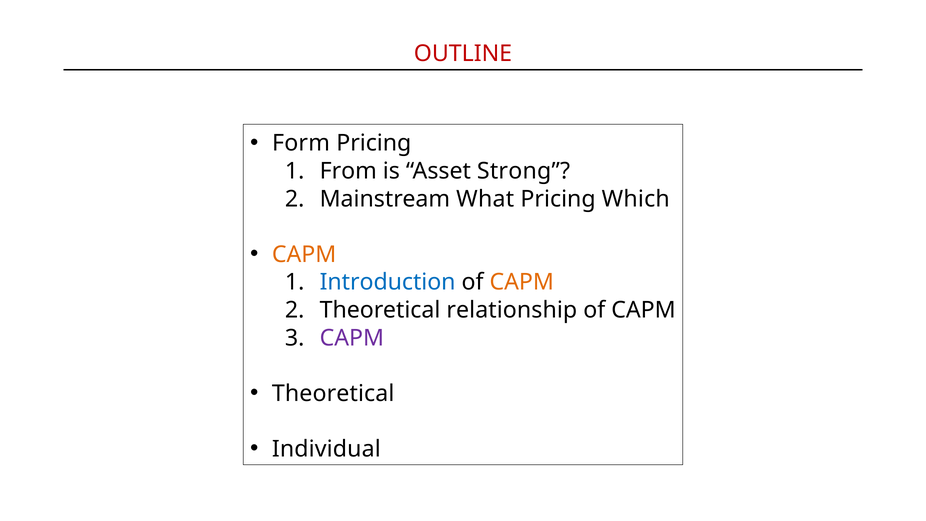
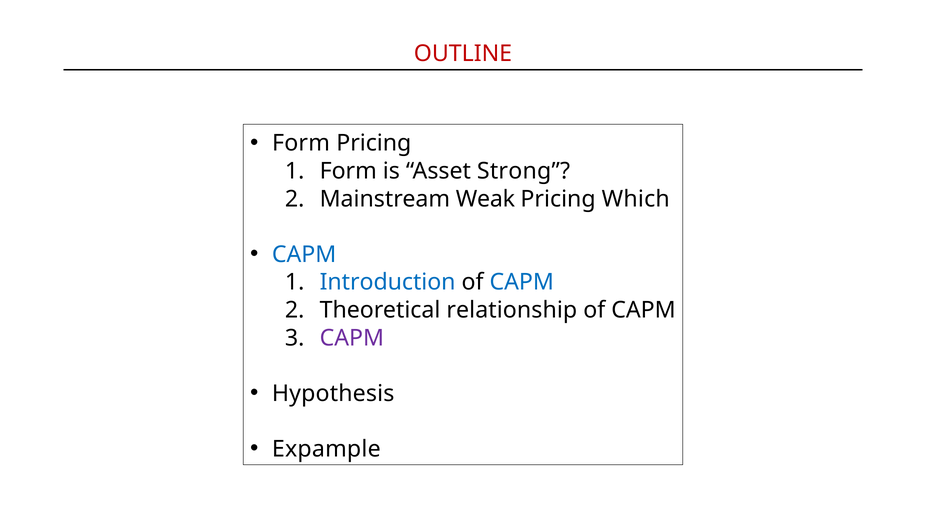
From: From -> Form (348, 171)
What: What -> Weak (485, 199)
CAPM colour: orange -> blue (304, 254)
CAPM colour: orange -> blue (522, 282)
Theoretical: Theoretical -> Hypothesis (333, 393)
Individual: Individual -> Expample (326, 449)
